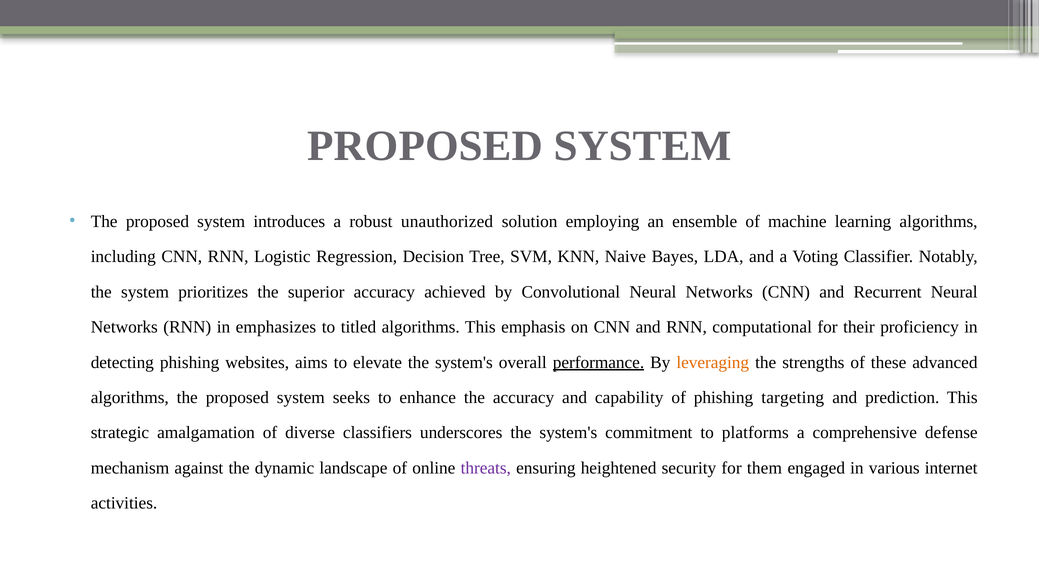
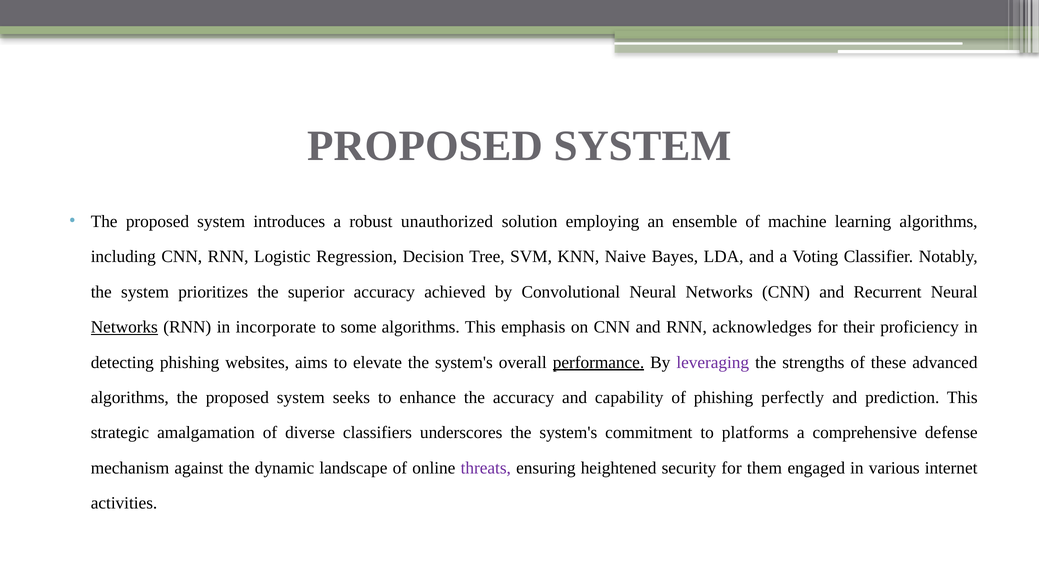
Networks underline: none -> present (124, 327)
emphasizes: emphasizes -> incorporate (276, 327)
titled: titled -> some (359, 327)
computational: computational -> acknowledges (762, 327)
leveraging colour: orange -> purple (713, 363)
targeting: targeting -> perfectly (793, 398)
